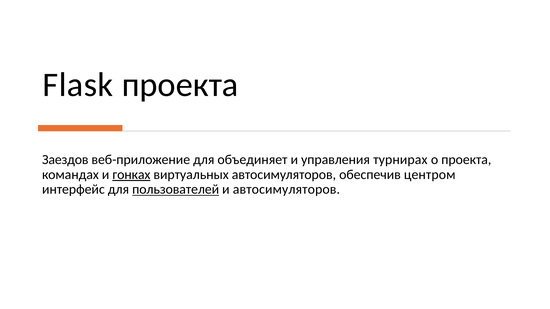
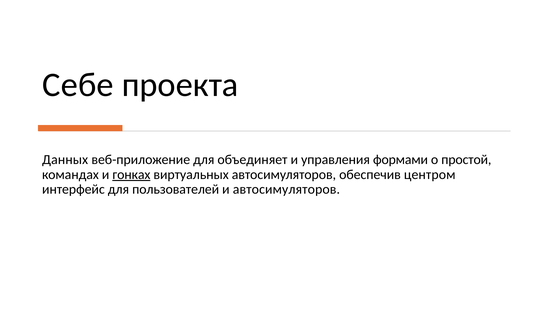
Flask: Flask -> Себе (78, 85)
Заездов: Заездов -> Данных (65, 160)
турнирах: турнирах -> формами (401, 160)
о проекта: проекта -> простой (466, 160)
пользователей underline: present -> none (176, 190)
